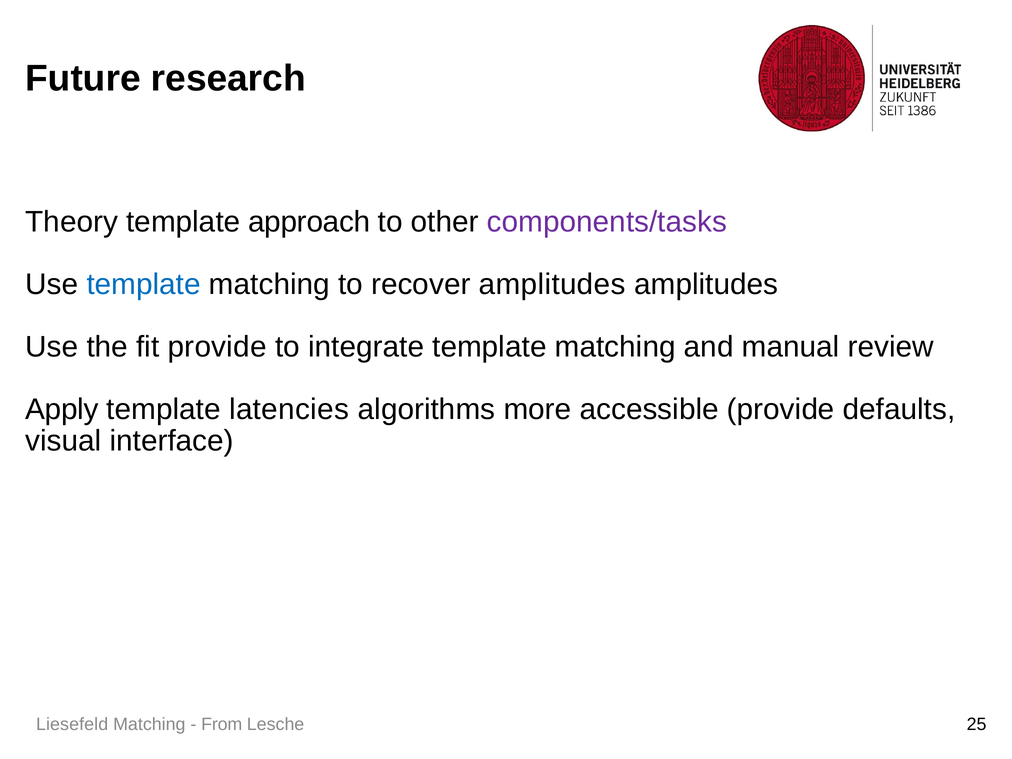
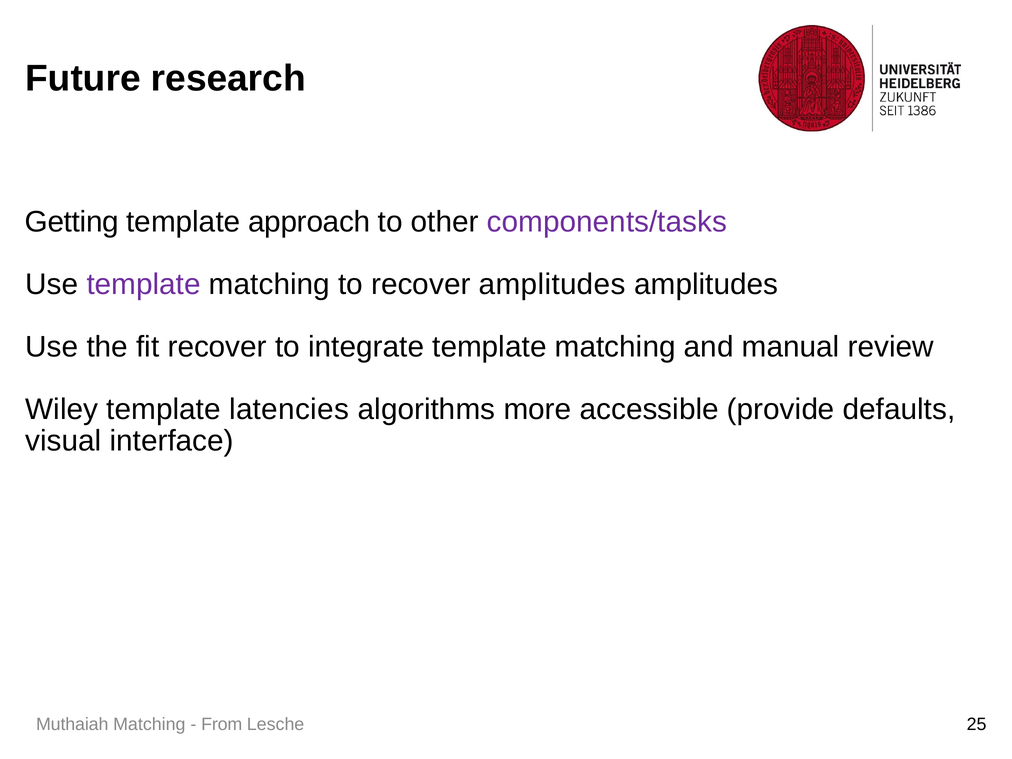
Theory: Theory -> Getting (72, 222)
template colour: blue -> purple (144, 285)
fit provide: provide -> recover (217, 347)
Apply: Apply -> Wiley (62, 409)
Liesefeld: Liesefeld -> Muthaiah (72, 724)
